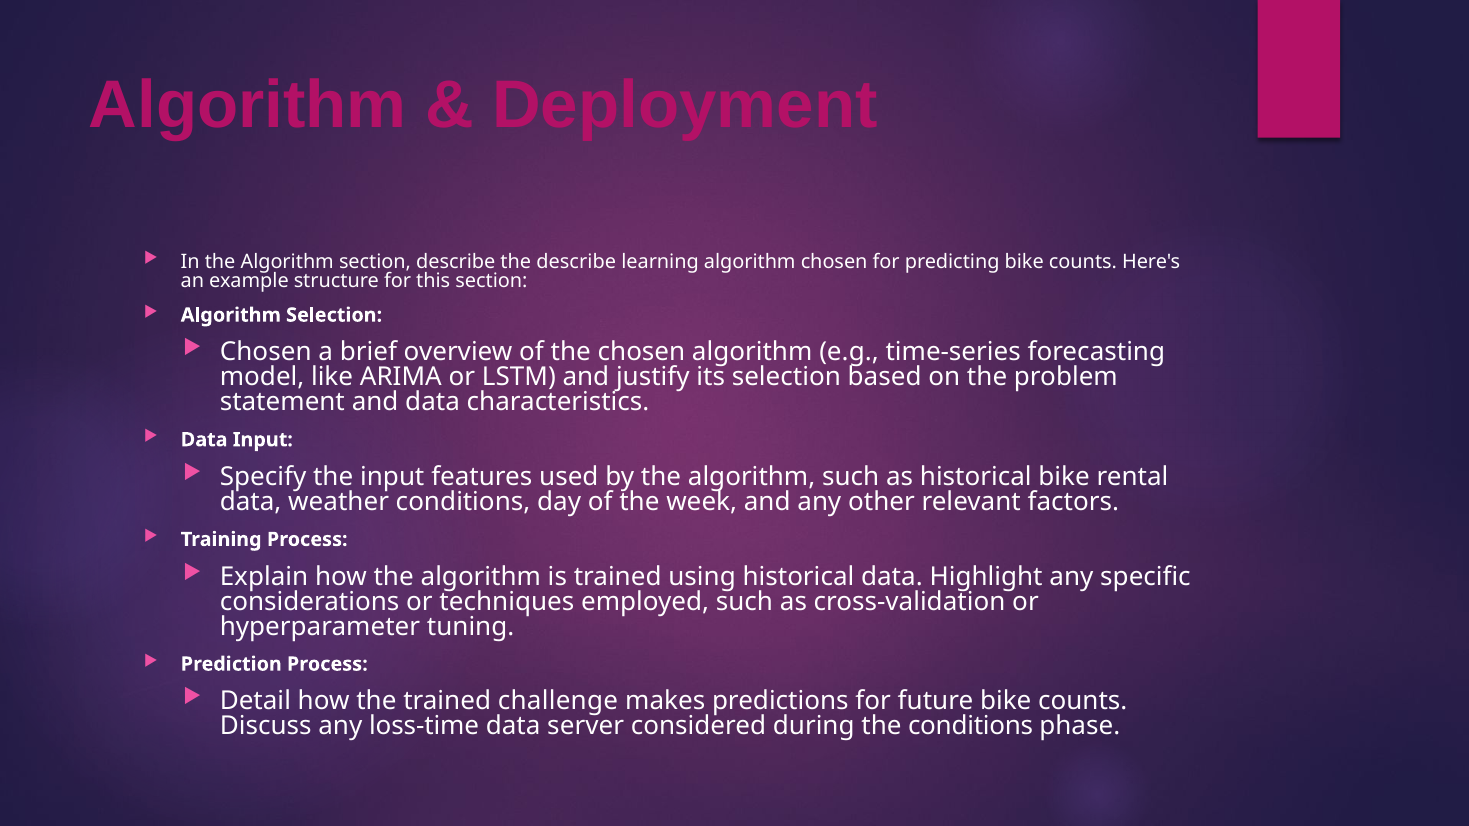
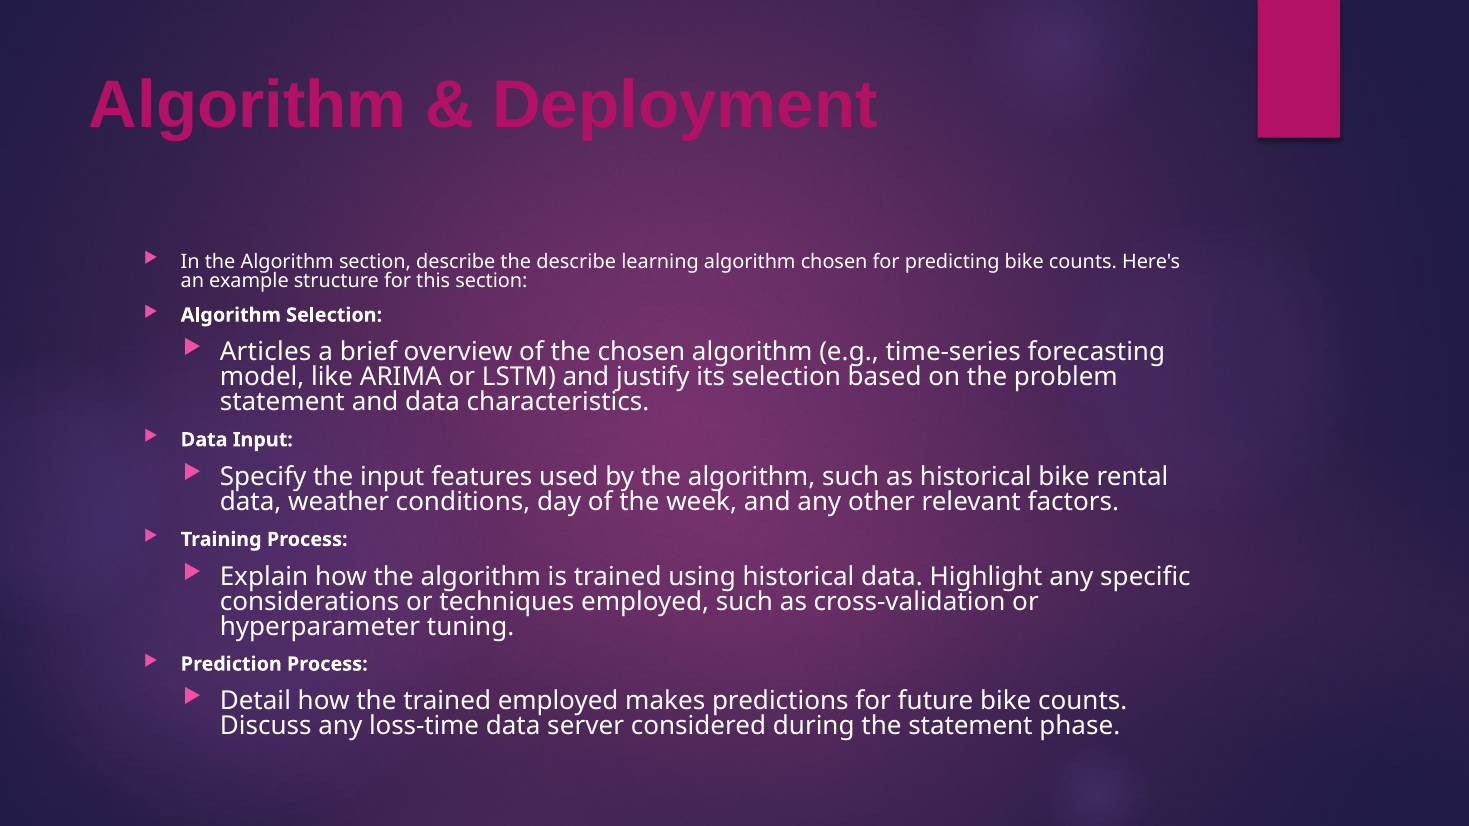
Chosen: Chosen -> Articles (266, 352)
trained challenge: challenge -> employed (558, 701)
the conditions: conditions -> statement (970, 726)
